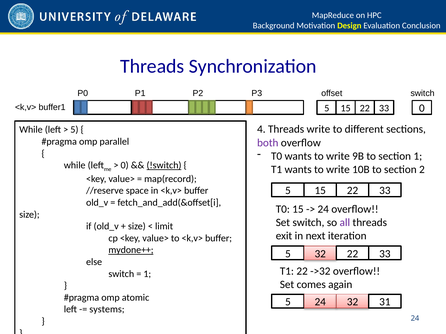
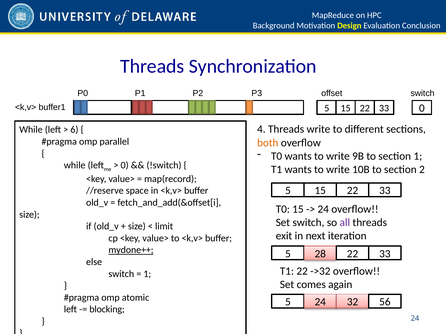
5: 5 -> 6 (74, 130)
both colour: purple -> orange (268, 143)
!switch underline: present -> none (164, 166)
5 32: 32 -> 28 (320, 254)
31: 31 -> 56 (385, 302)
systems: systems -> blocking (107, 310)
